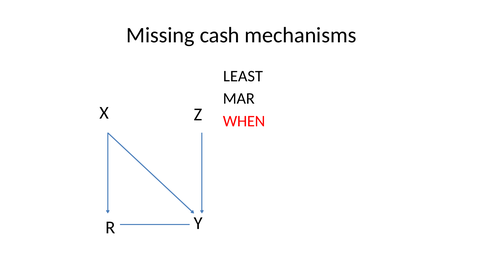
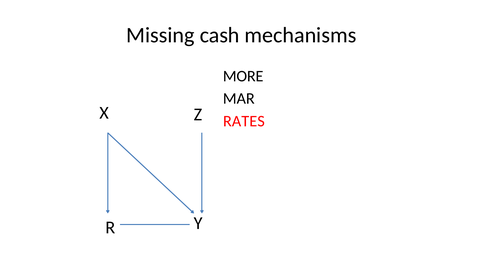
LEAST: LEAST -> MORE (243, 76)
WHEN: WHEN -> RATES (244, 121)
